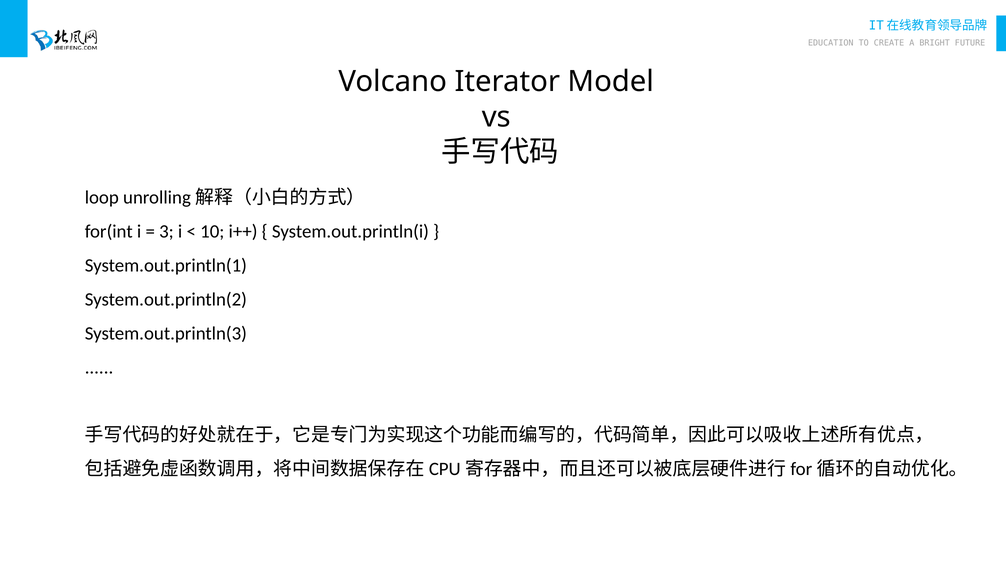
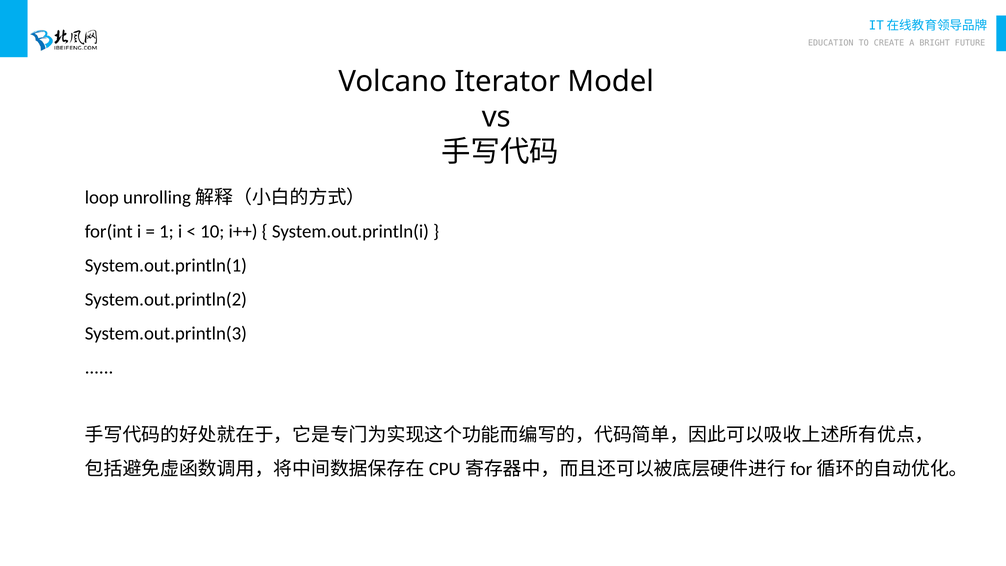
3: 3 -> 1 (166, 232)
